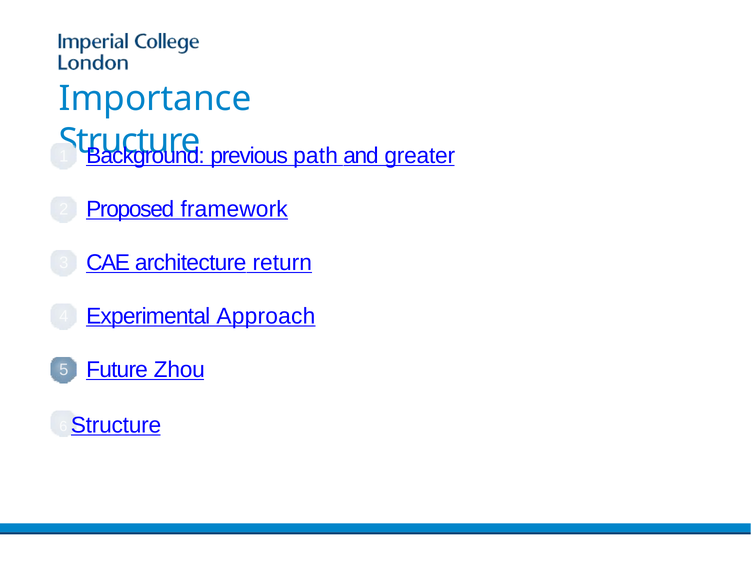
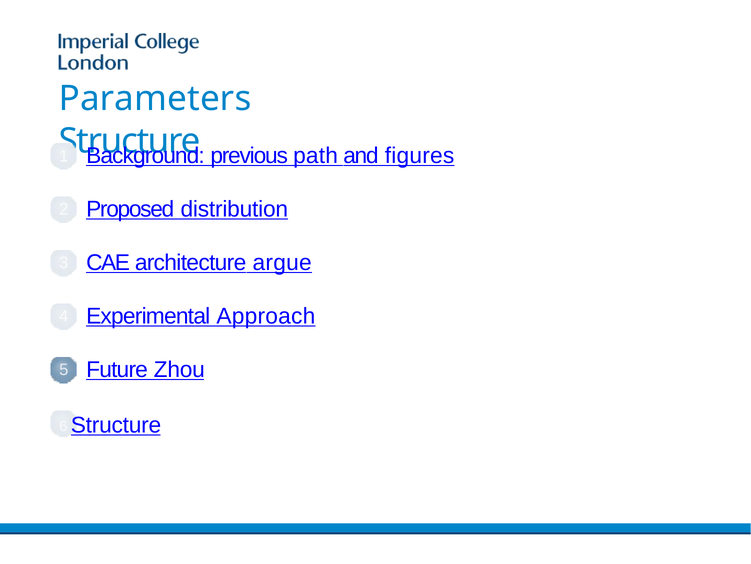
Importance: Importance -> Parameters (155, 99)
greater: greater -> figures (420, 156)
framework: framework -> distribution (234, 209)
return: return -> argue (282, 262)
